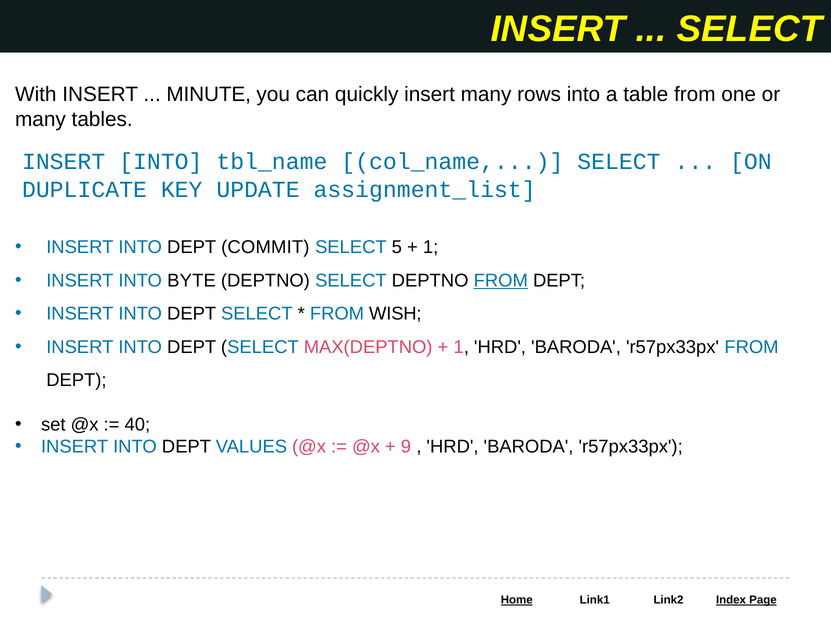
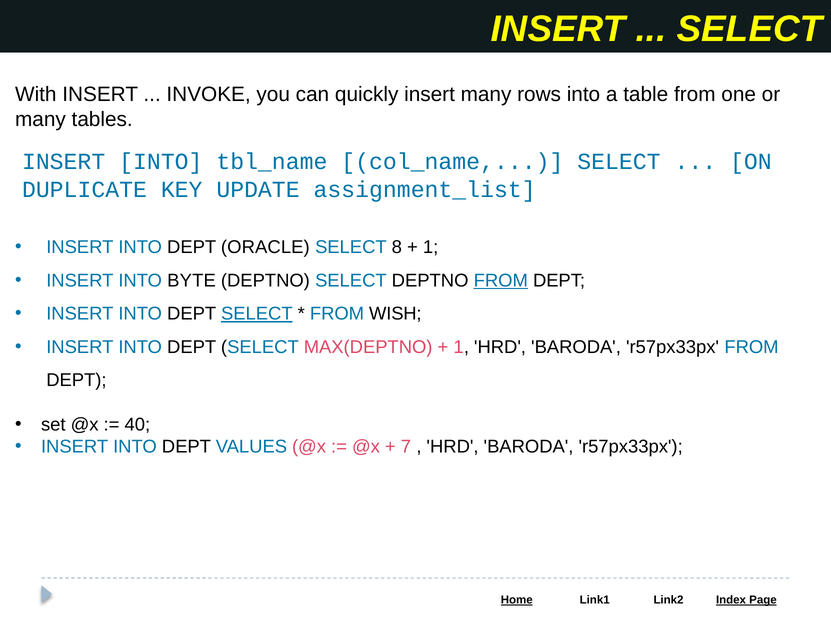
MINUTE: MINUTE -> INVOKE (209, 94)
COMMIT: COMMIT -> ORACLE (265, 247)
5: 5 -> 8 (397, 247)
SELECT underline: none -> present (257, 313)
9: 9 -> 7 (406, 446)
